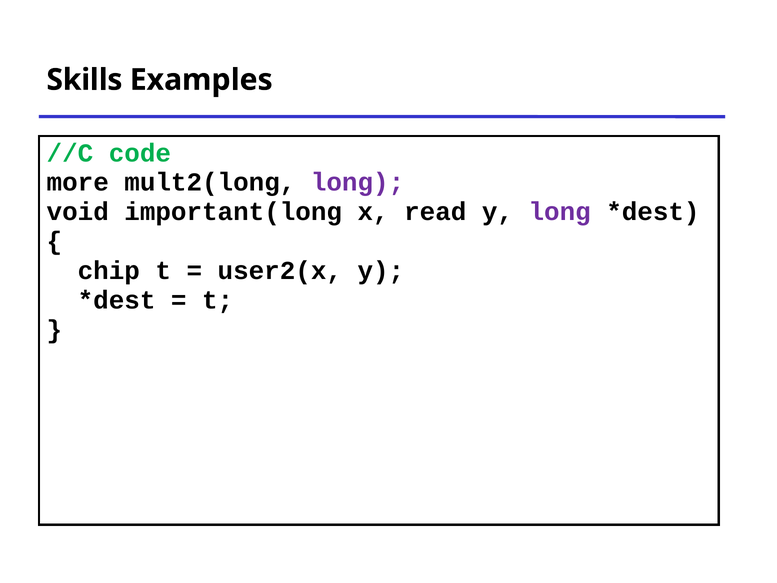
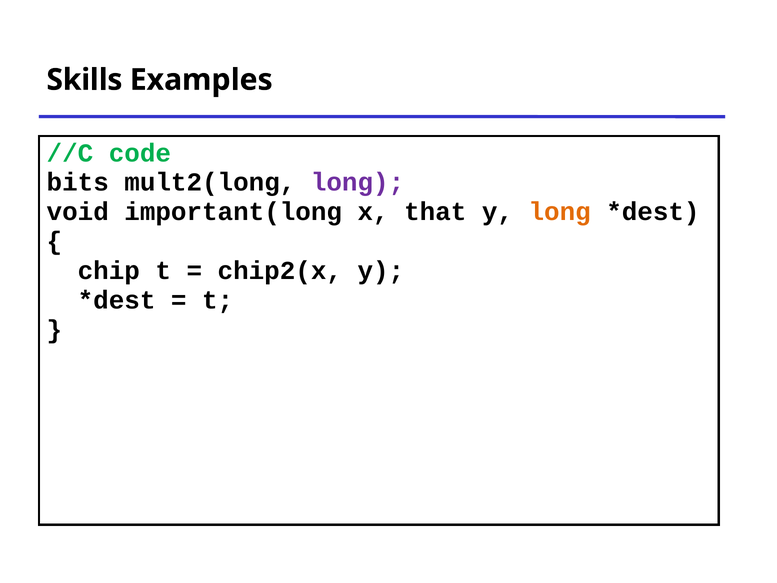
more: more -> bits (78, 182)
read: read -> that (435, 212)
long colour: purple -> orange (560, 212)
user2(x: user2(x -> chip2(x (280, 271)
